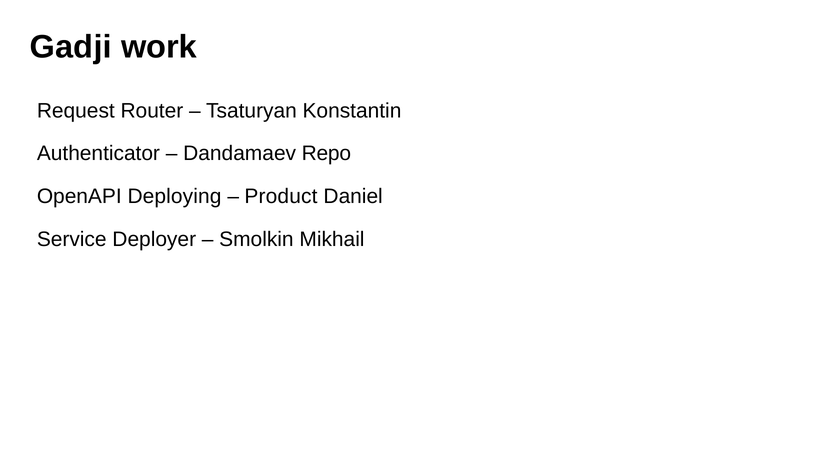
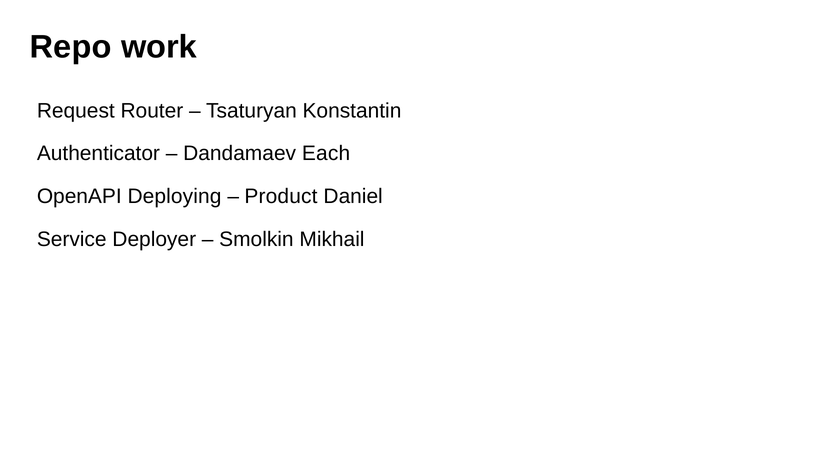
Gadji: Gadji -> Repo (71, 47)
Repo: Repo -> Each (326, 154)
